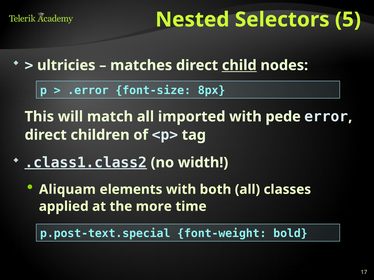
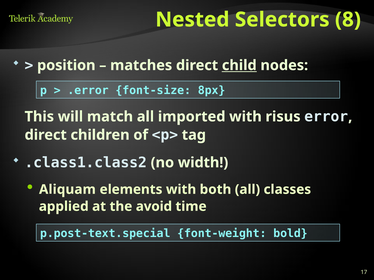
5: 5 -> 8 (348, 20)
ultricies: ultricies -> position (66, 65)
pede: pede -> risus (283, 117)
.class1.class2 underline: present -> none (86, 163)
more: more -> avoid (154, 207)
